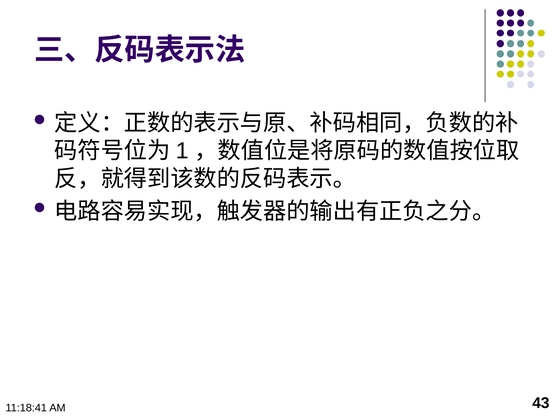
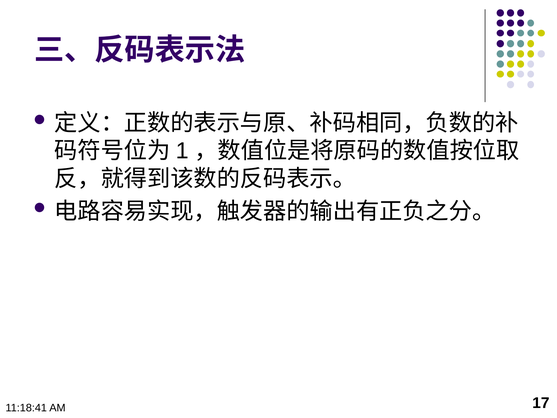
43: 43 -> 17 (541, 403)
